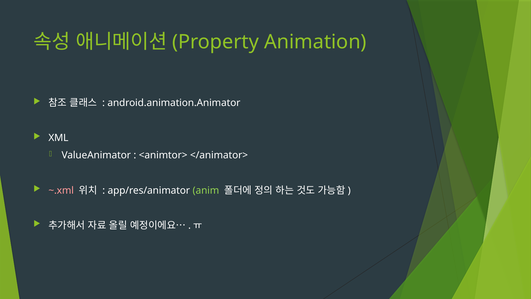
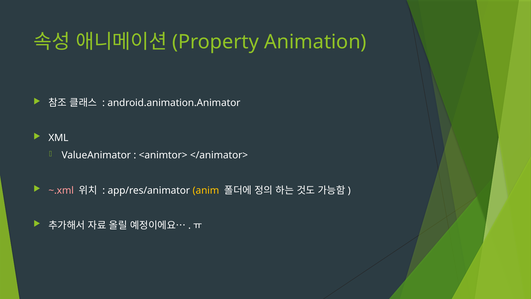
anim colour: light green -> yellow (206, 190)
